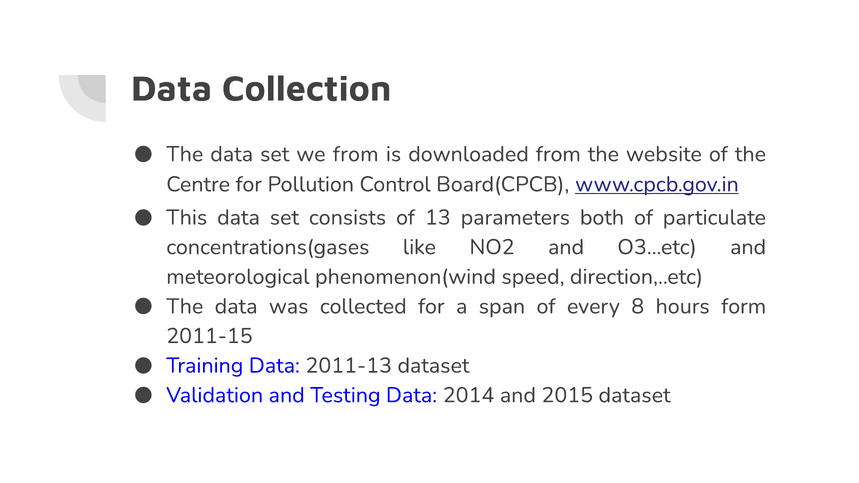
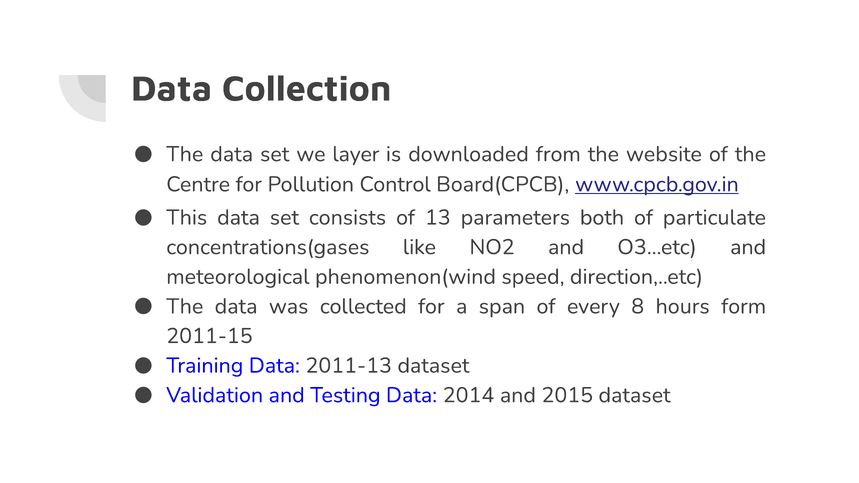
we from: from -> layer (356, 154)
